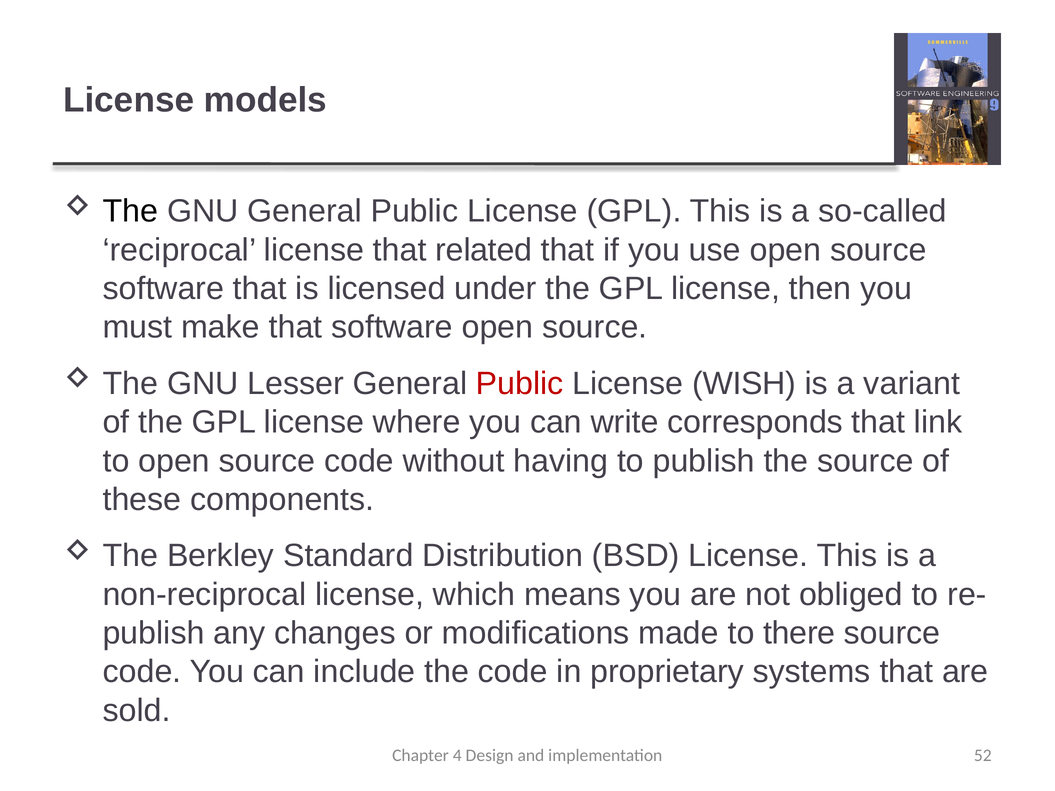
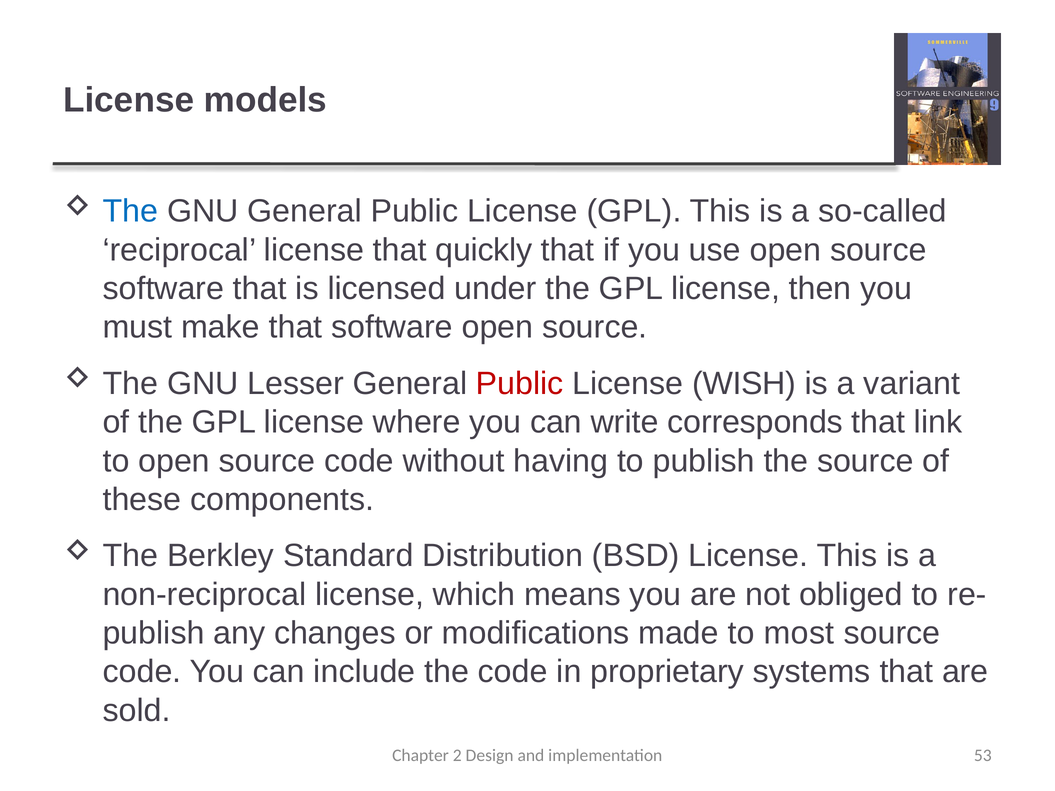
The colour: black -> blue (130, 211)
related: related -> quickly (484, 250)
there: there -> most (799, 633)
4: 4 -> 2 (457, 755)
52: 52 -> 53 (983, 755)
